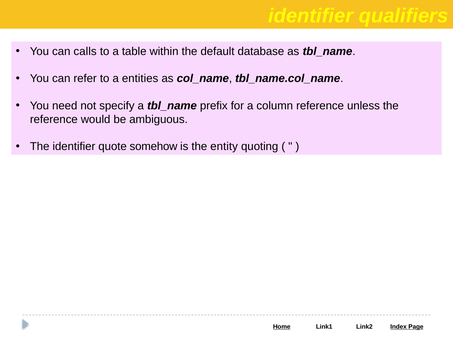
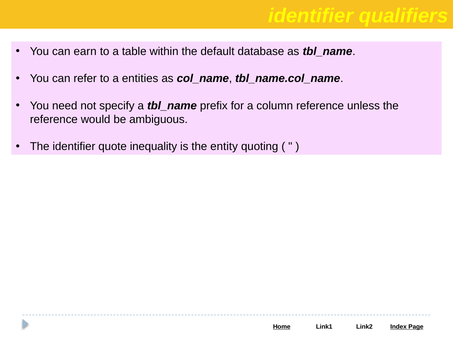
calls: calls -> earn (85, 51)
somehow: somehow -> inequality (153, 146)
